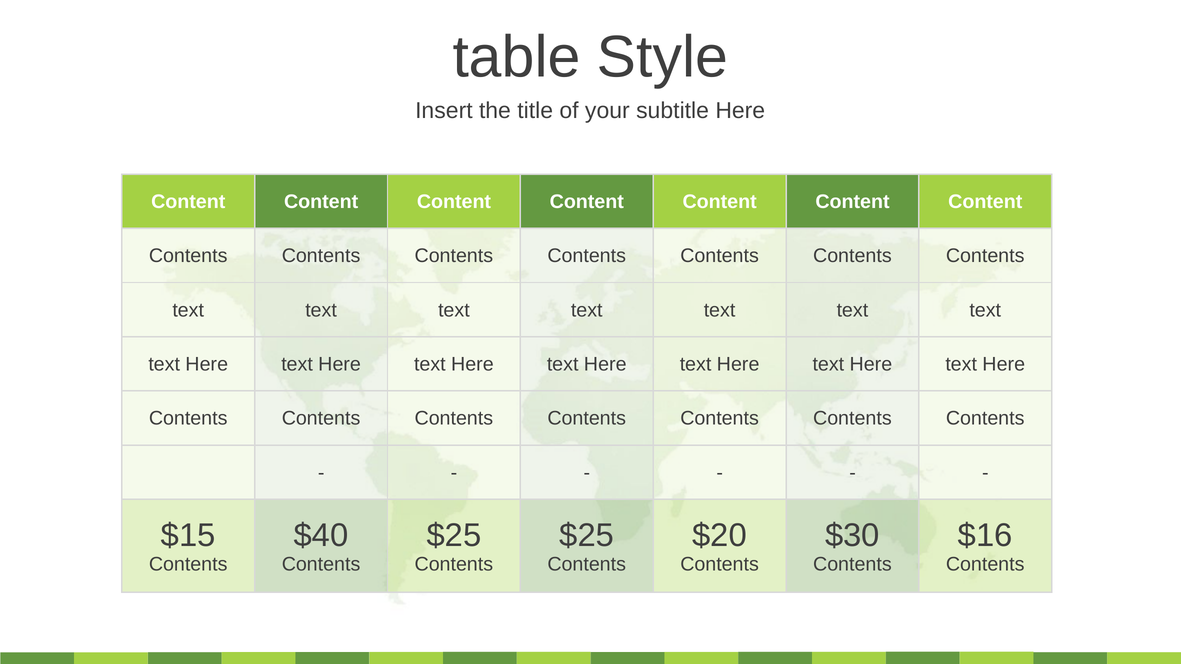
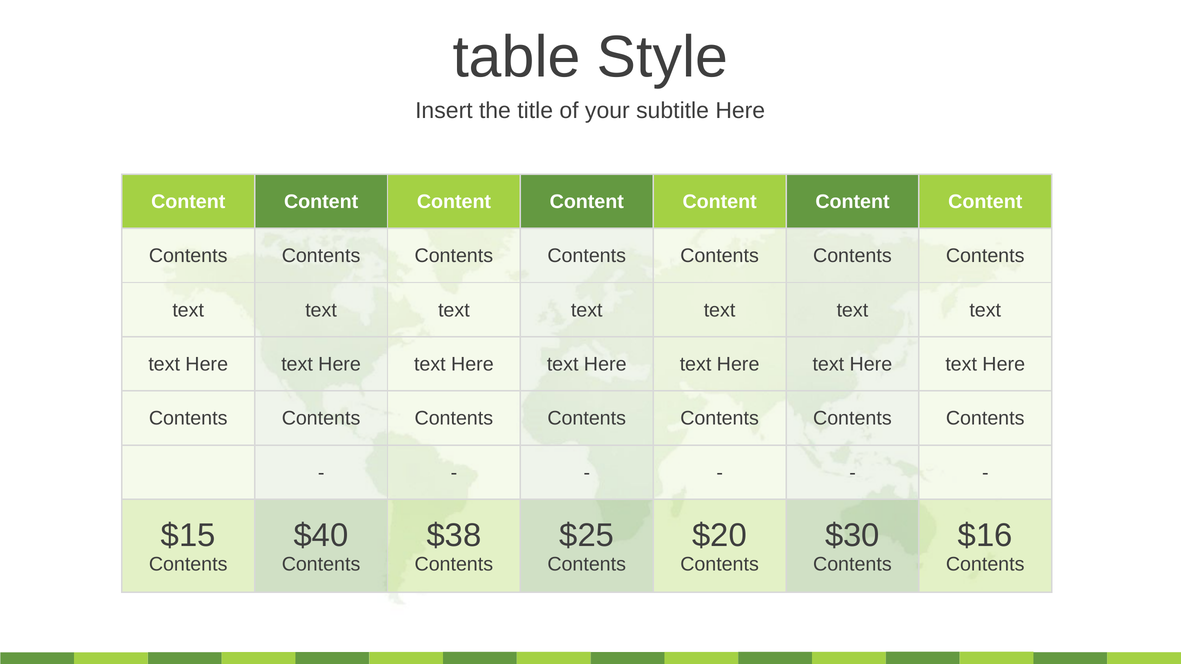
$25: $25 -> $38 (454, 536)
